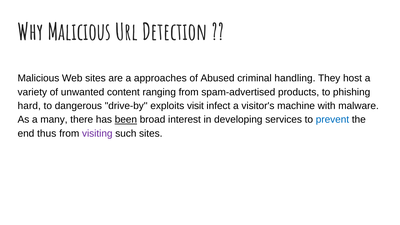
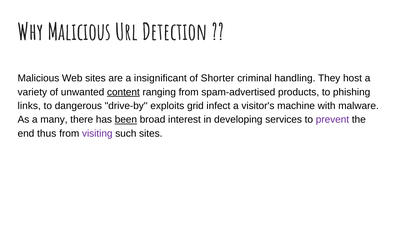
approaches: approaches -> insignificant (160, 78)
Abused: Abused -> Shorter (218, 78)
content underline: none -> present (123, 92)
hard: hard -> links (29, 106)
visit: visit -> grid (195, 106)
prevent colour: blue -> purple (332, 120)
